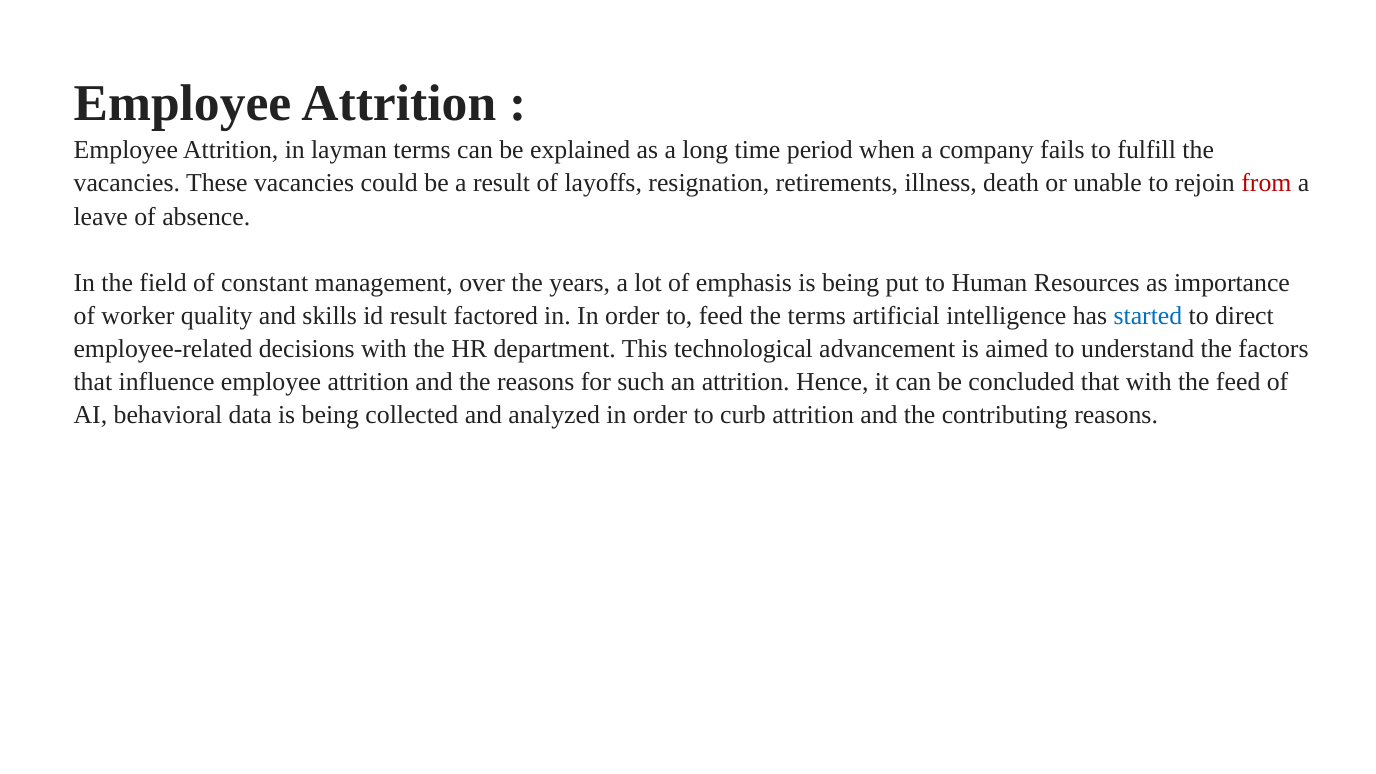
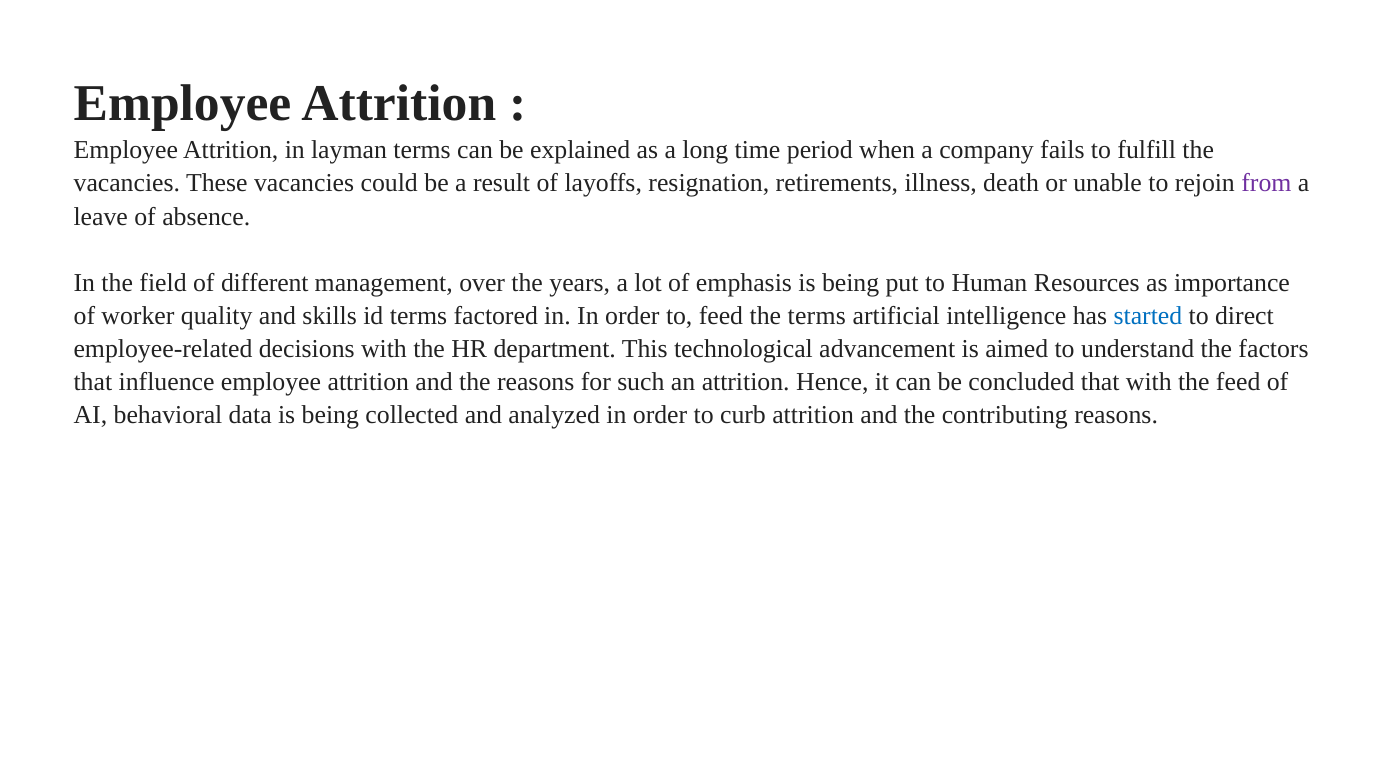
from colour: red -> purple (1266, 183)
constant: constant -> different (265, 283)
id result: result -> terms (418, 316)
